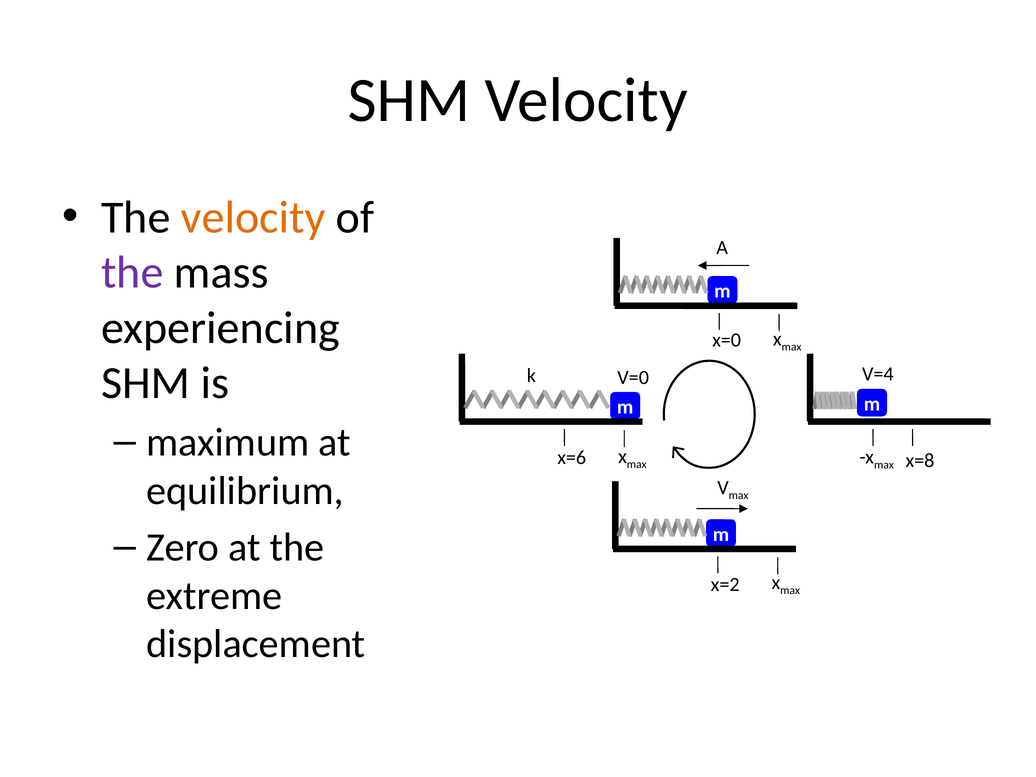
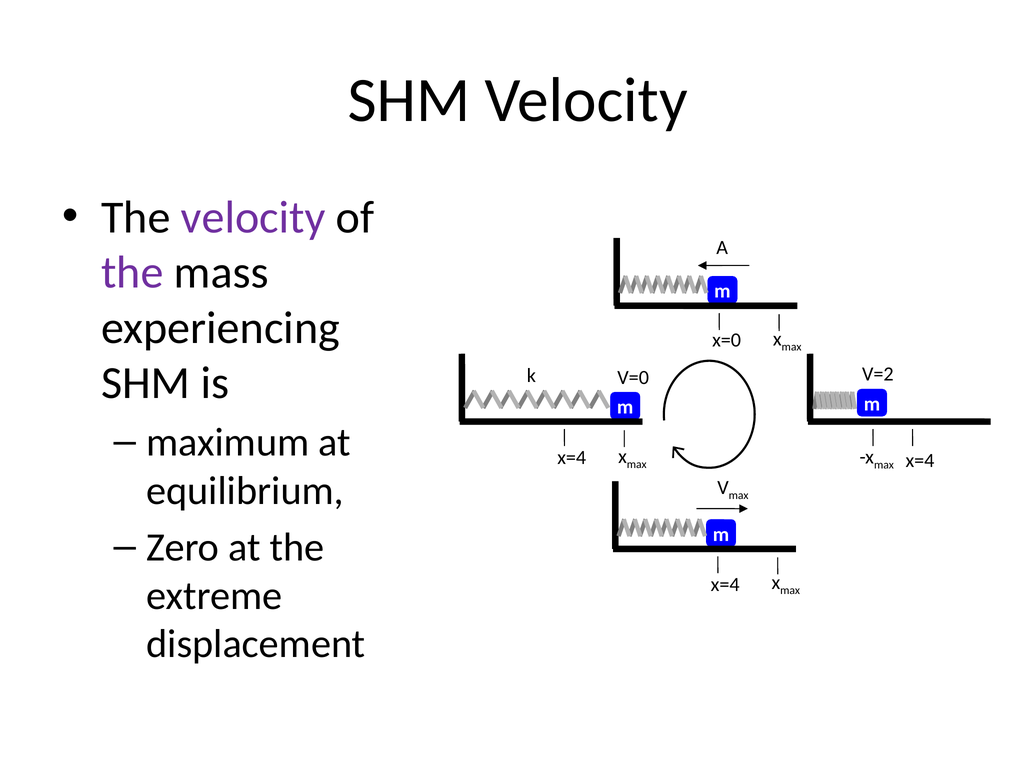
velocity colour: orange -> purple (253, 217)
V=4: V=4 -> V=2 (878, 374)
x=6: x=6 -> x=4 (572, 458)
x=8: x=8 -> x=4 (920, 461)
x=2: x=2 -> x=4 (725, 585)
